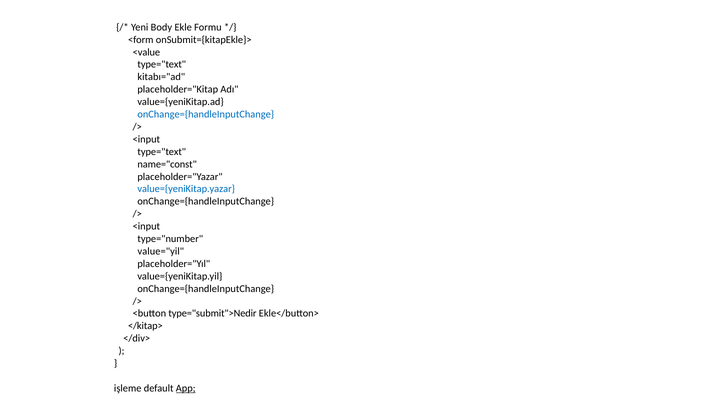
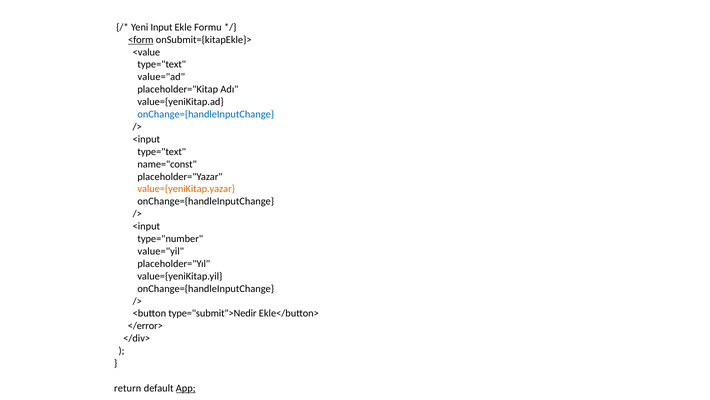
Body: Body -> Input (161, 27)
<form underline: none -> present (141, 40)
kitabı="ad: kitabı="ad -> value="ad (161, 77)
value={yeniKitap.yazar colour: blue -> orange (186, 189)
</kitap>: </kitap> -> </error> (145, 326)
işleme: işleme -> return (128, 388)
